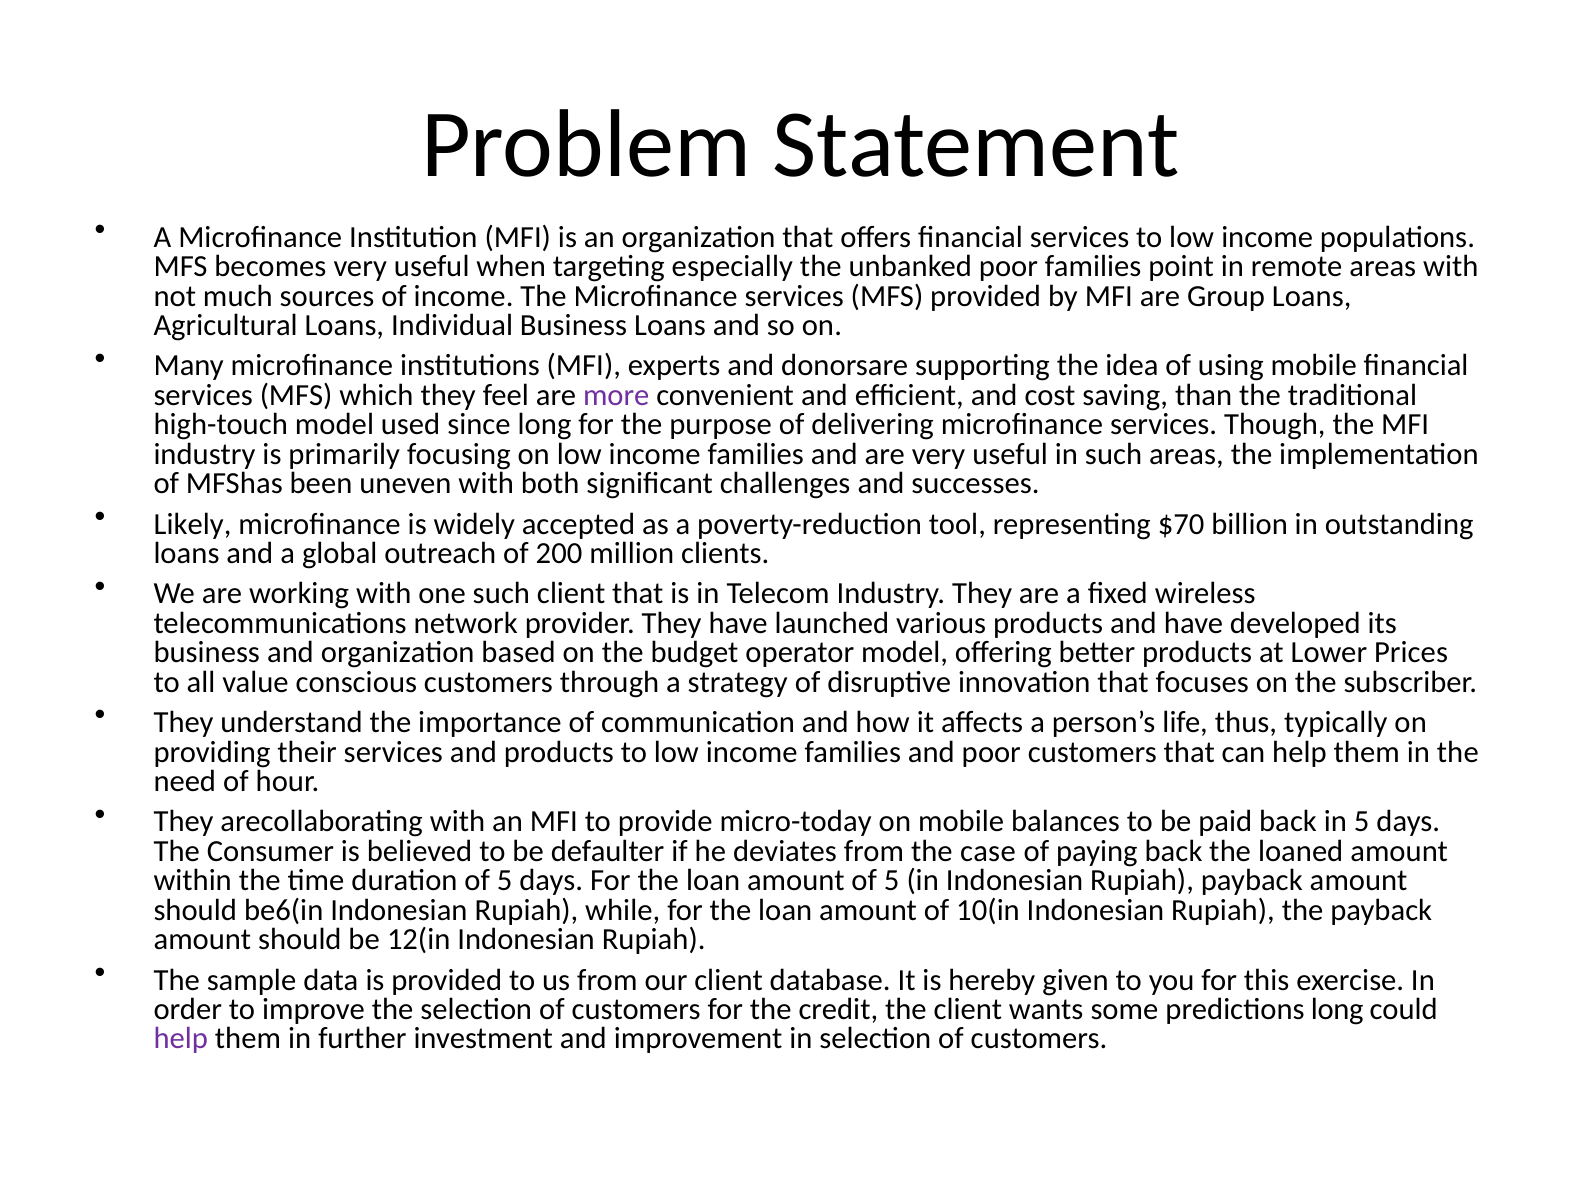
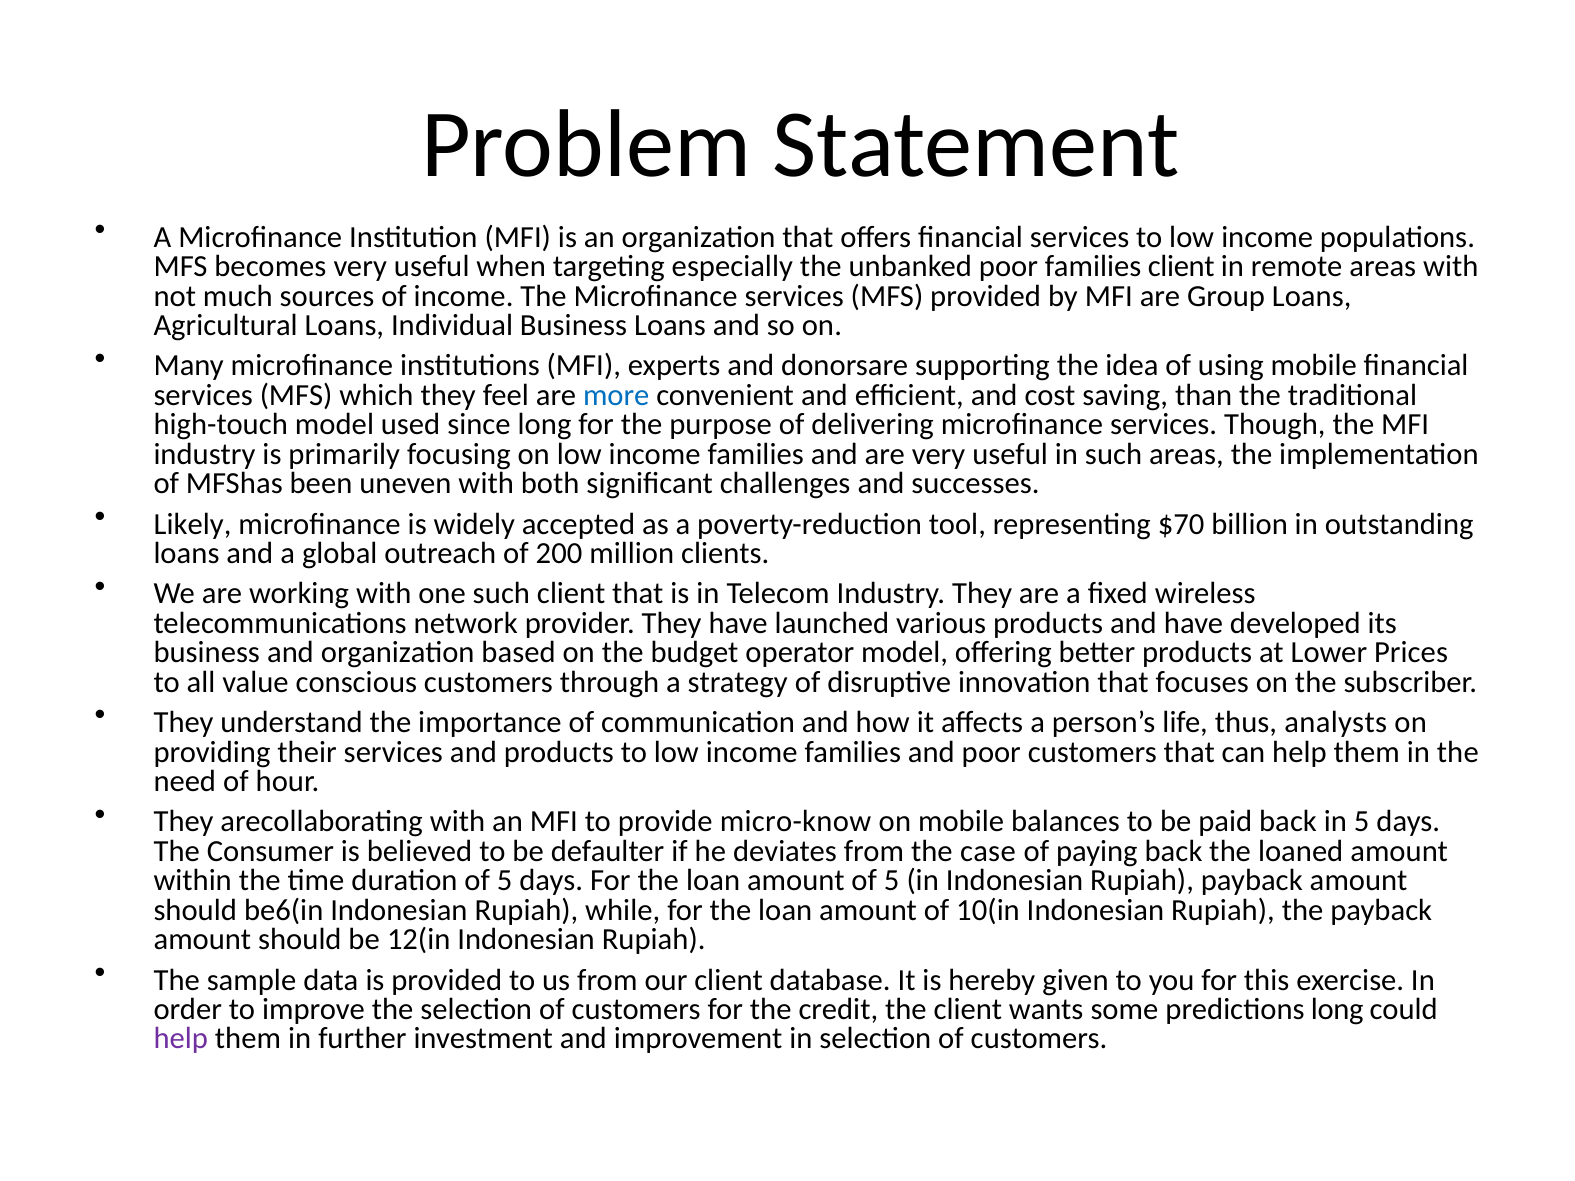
families point: point -> client (1181, 267)
more colour: purple -> blue (616, 395)
typically: typically -> analysts (1336, 723)
micro-today: micro-today -> micro-know (795, 822)
